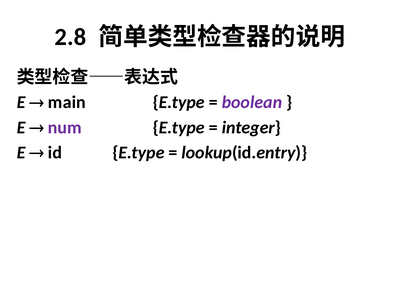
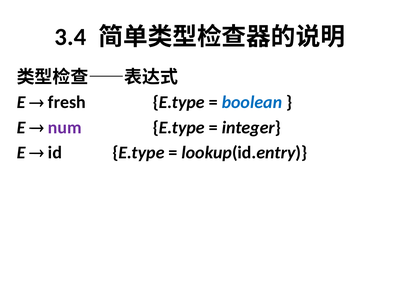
2.8: 2.8 -> 3.4 (70, 37)
main: main -> fresh (67, 102)
boolean colour: purple -> blue (252, 102)
